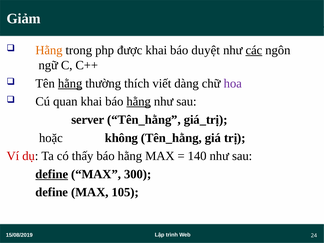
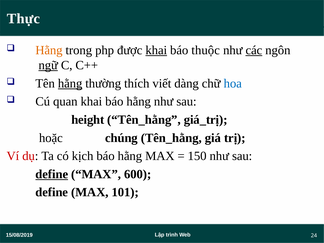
Giảm: Giảm -> Thực (24, 19)
khai underline: none -> present (156, 50)
duyệt: duyệt -> thuộc (206, 50)
ngữ underline: none -> present (48, 65)
hoa colour: purple -> blue (233, 83)
hằng underline: present -> none (139, 102)
server: server -> height (88, 120)
không: không -> chúng (121, 138)
thấy: thấy -> kịch (83, 156)
140: 140 -> 150 (197, 156)
300: 300 -> 600 (138, 174)
105: 105 -> 101 (125, 192)
